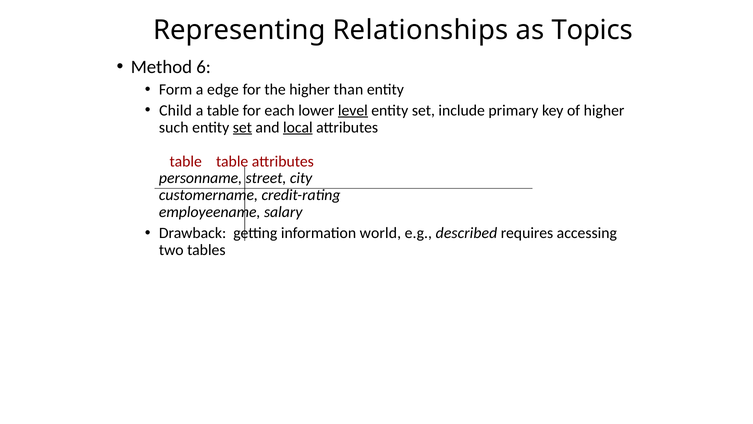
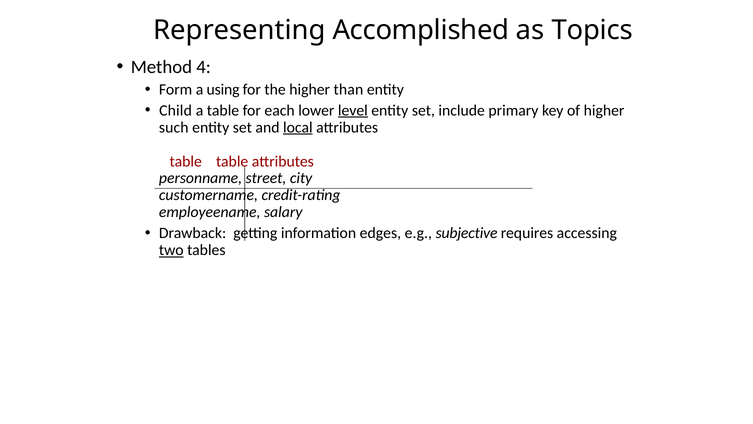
Relationships: Relationships -> Accomplished (421, 30)
6: 6 -> 4 (204, 67)
edge: edge -> using (223, 89)
set underline: present -> none (242, 127)
world: world -> edges (380, 233)
described: described -> subjective (467, 233)
two underline: none -> present (171, 250)
